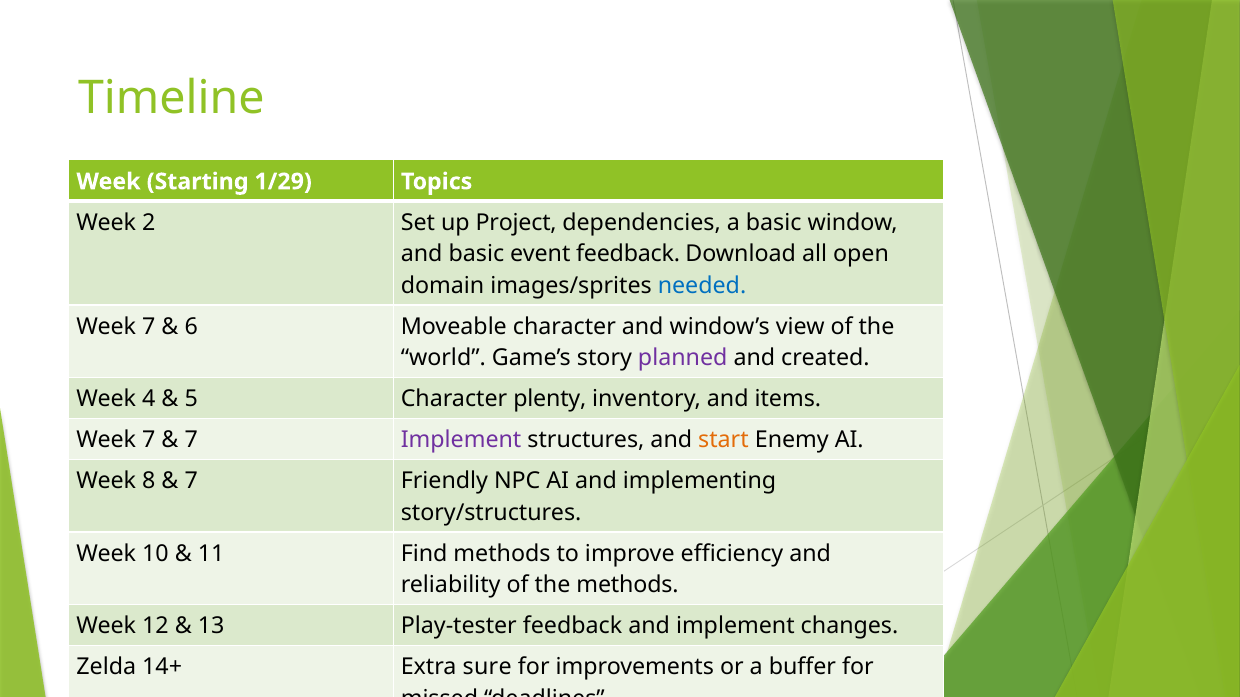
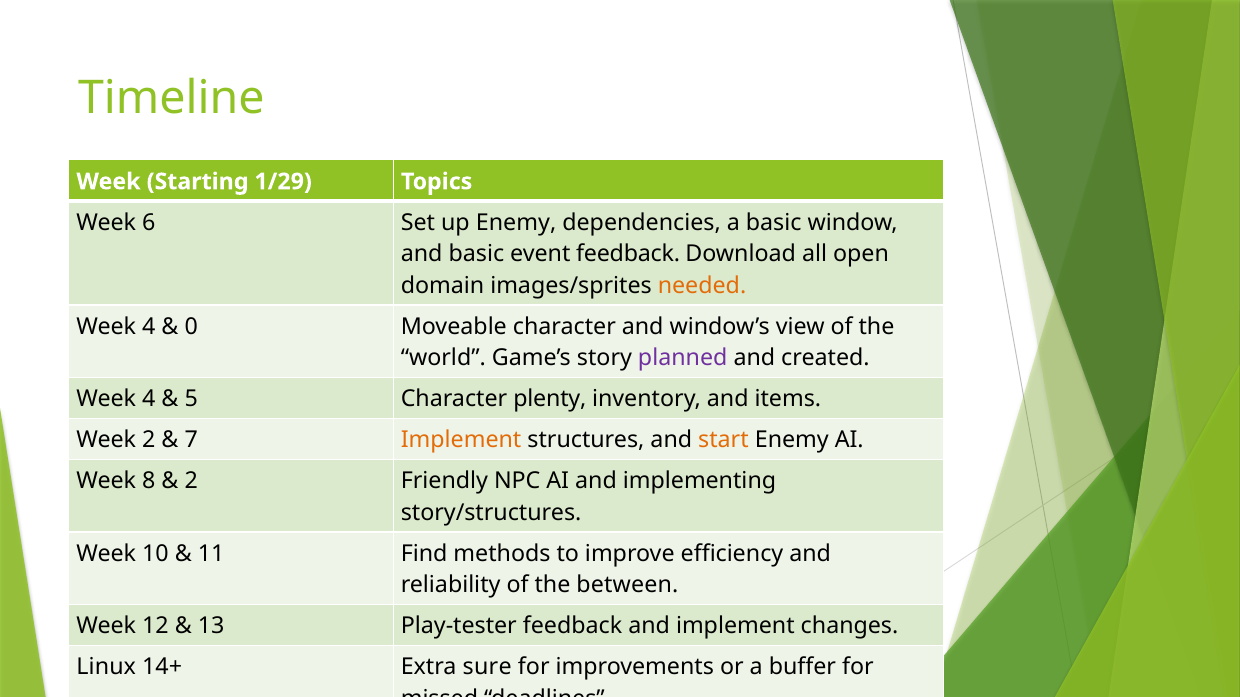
2: 2 -> 6 (149, 223)
up Project: Project -> Enemy (516, 223)
needed colour: blue -> orange (702, 286)
7: 7 -> 4 (149, 327)
6: 6 -> 0 (191, 327)
7: 7 -> 2 (149, 441)
Implement colour: purple -> orange (461, 441)
7: 7 -> 2 (191, 481)
the methods: methods -> between (627, 586)
Zelda: Zelda -> Linux (106, 668)
